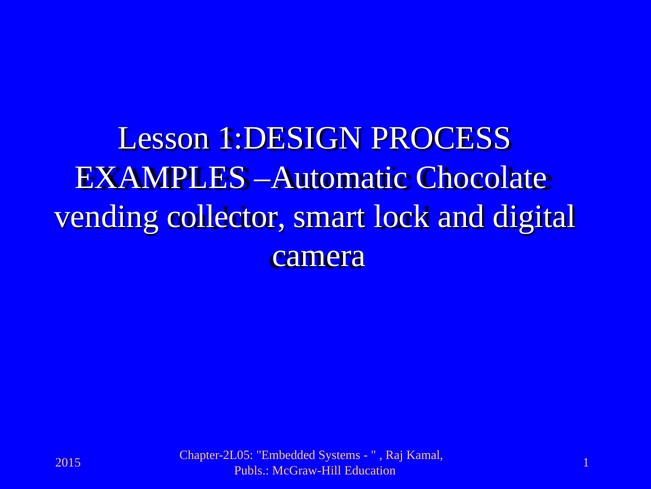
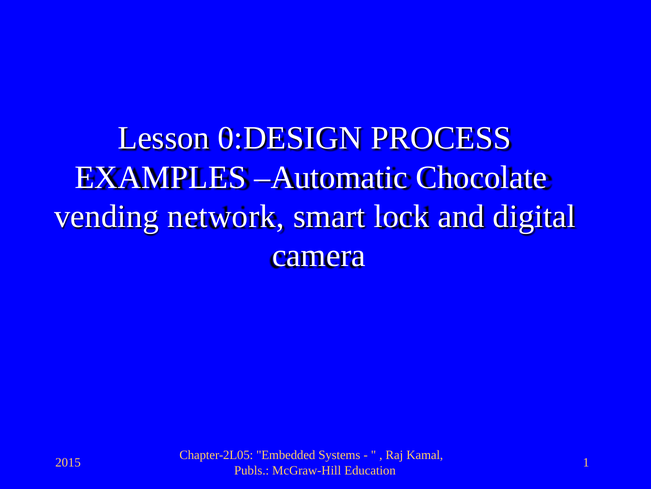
1:DESIGN: 1:DESIGN -> 0:DESIGN (290, 138)
collector: collector -> network (226, 216)
